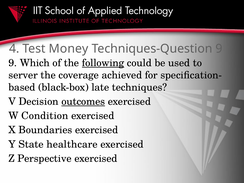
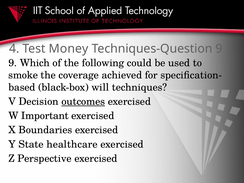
following underline: present -> none (103, 63)
server: server -> smoke (23, 75)
late: late -> will (100, 87)
Condition: Condition -> Important (45, 116)
